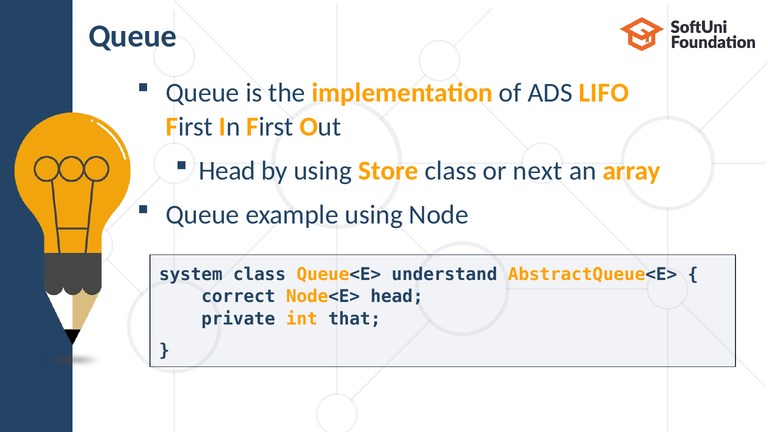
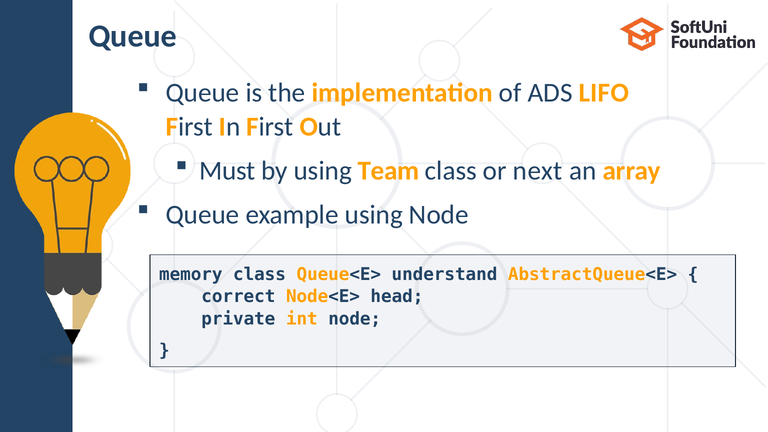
Head: Head -> Must (227, 171)
Store: Store -> Team (389, 171)
system: system -> memory (191, 274)
int that: that -> node (355, 319)
